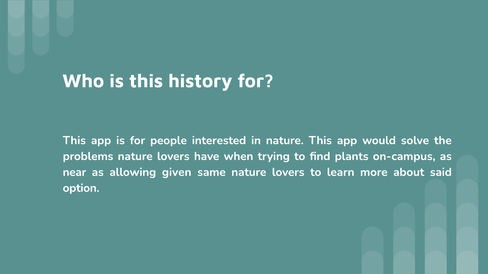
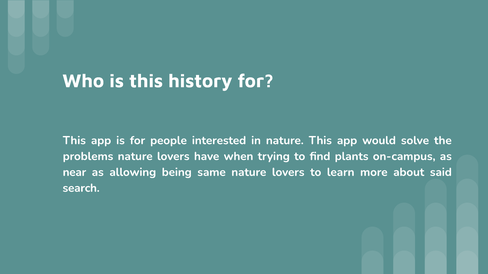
given: given -> being (177, 172)
option: option -> search (81, 188)
